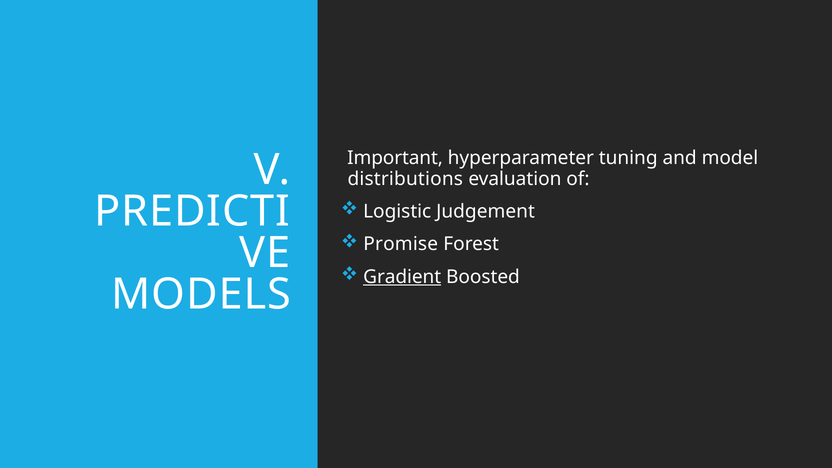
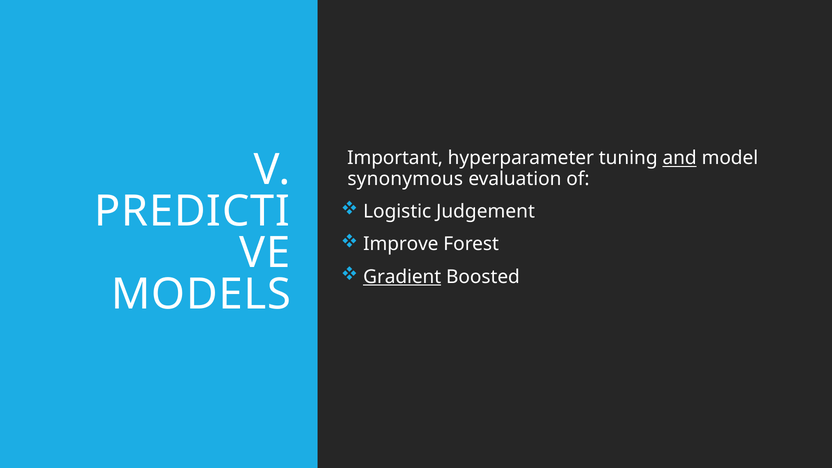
and underline: none -> present (680, 158)
distributions: distributions -> synonymous (405, 179)
Promise: Promise -> Improve (401, 244)
